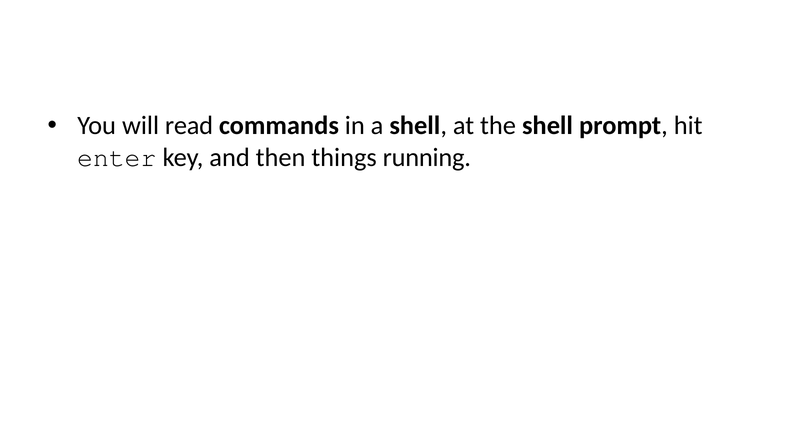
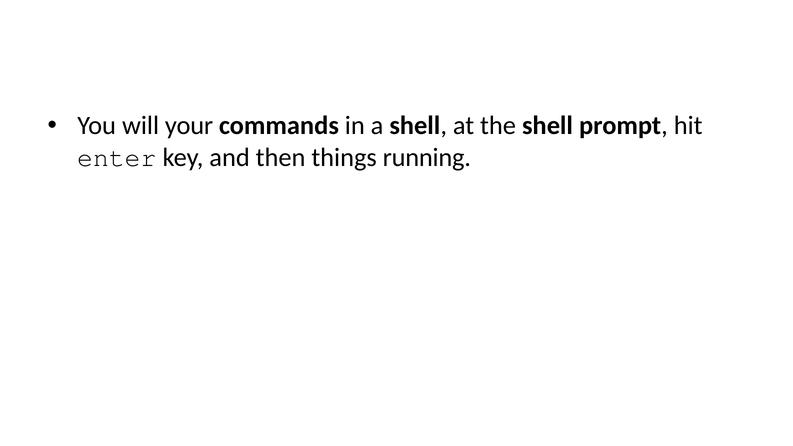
read: read -> your (189, 126)
